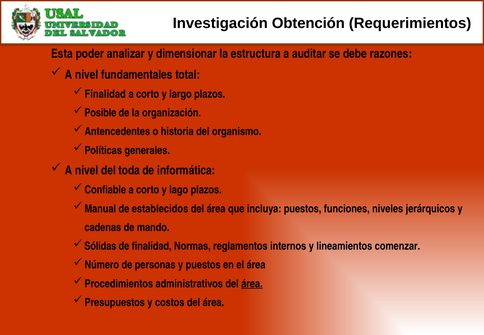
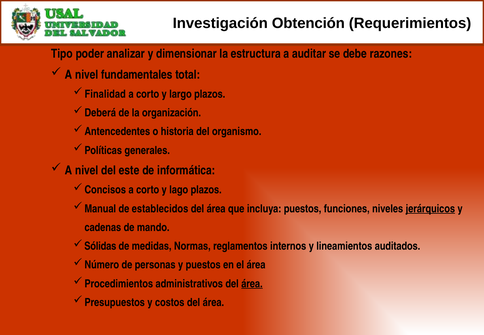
Esta: Esta -> Tipo (62, 54)
Posible: Posible -> Deberá (100, 113)
toda: toda -> este (129, 171)
Confiable: Confiable -> Concisos (105, 190)
jerárquicos underline: none -> present (430, 209)
de finalidad: finalidad -> medidas (152, 246)
comenzar: comenzar -> auditados (398, 246)
